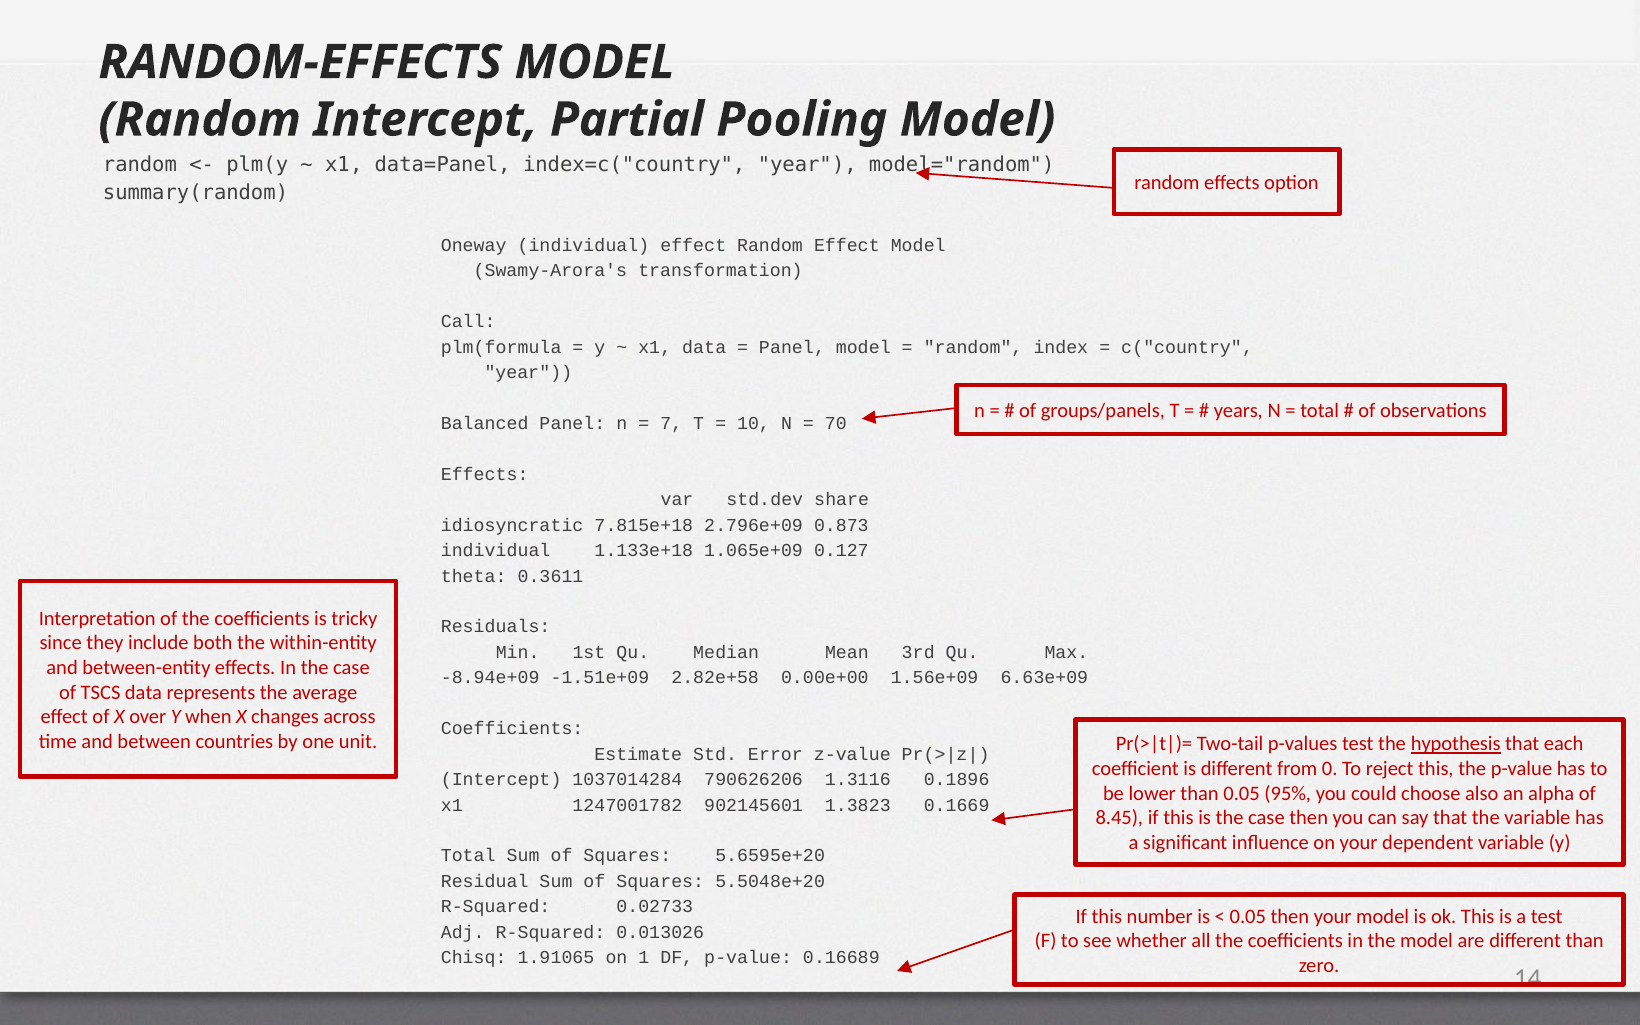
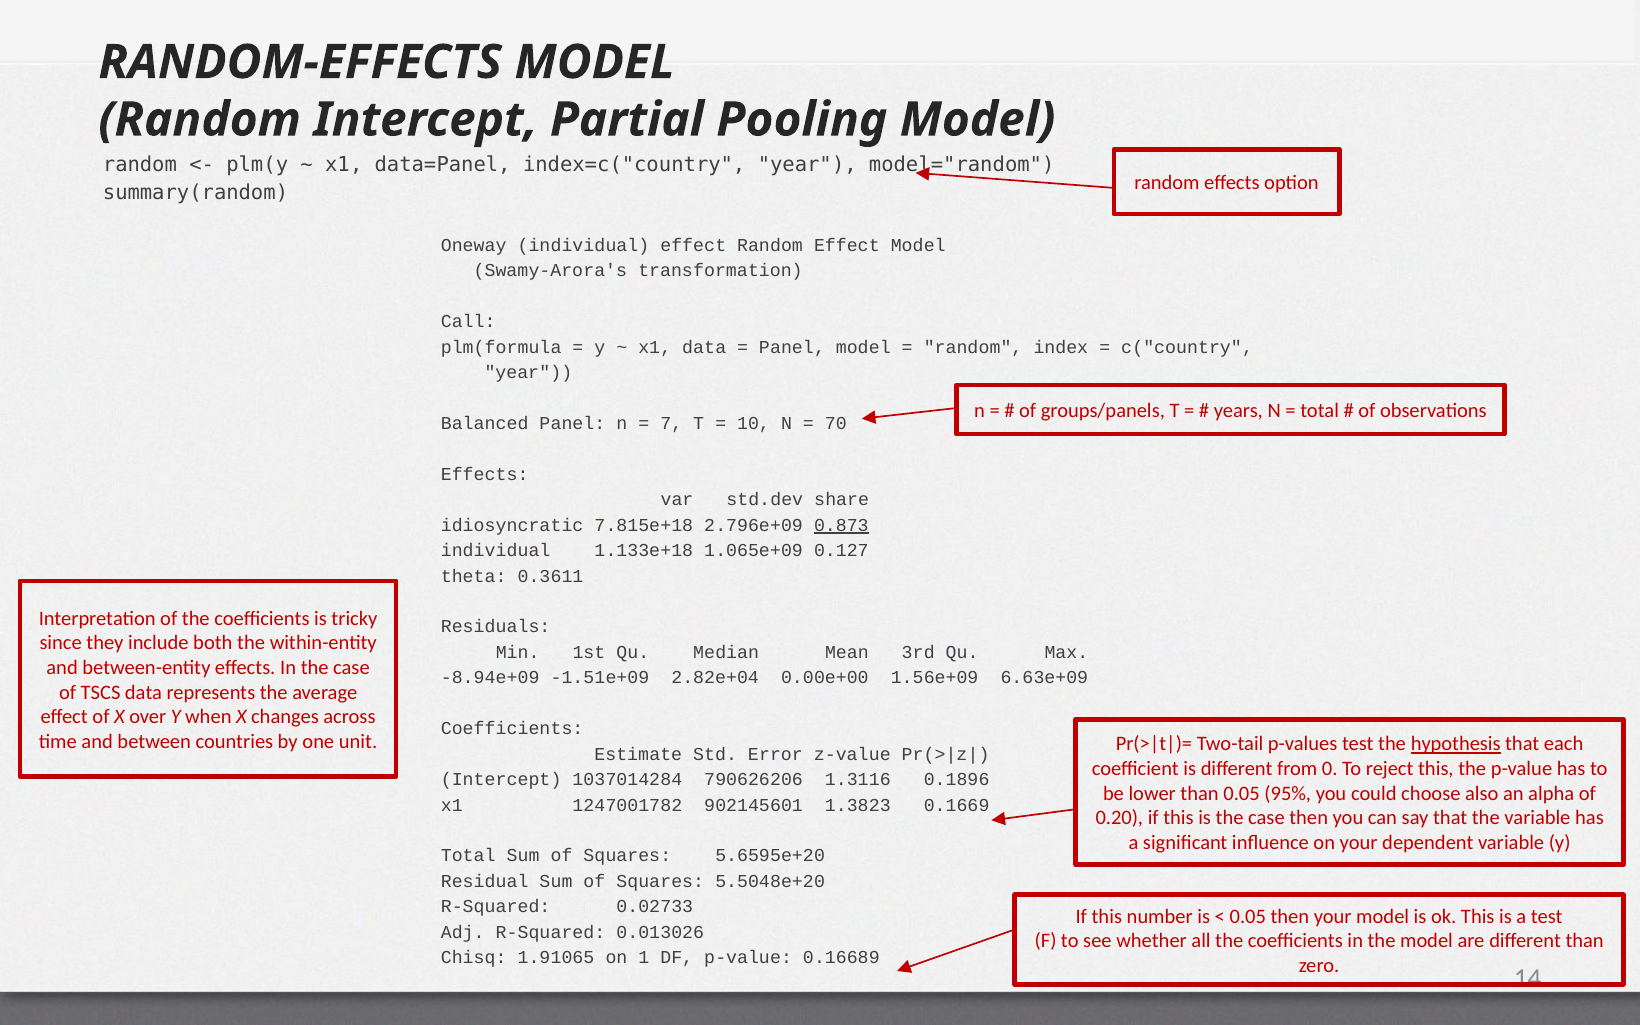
0.873 underline: none -> present (841, 525)
2.82e+58: 2.82e+58 -> 2.82e+04 (715, 678)
8.45: 8.45 -> 0.20 (1119, 818)
